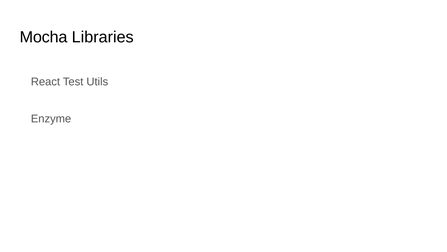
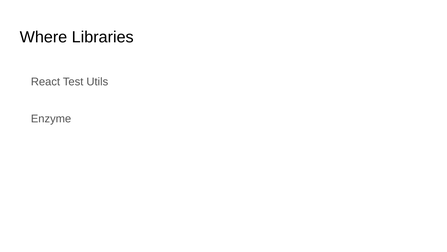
Mocha: Mocha -> Where (43, 37)
